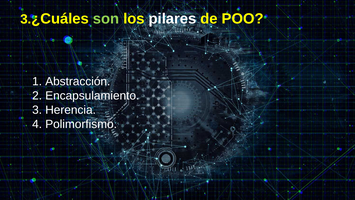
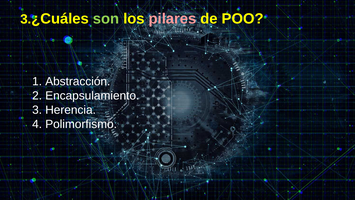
pilares colour: white -> pink (173, 19)
